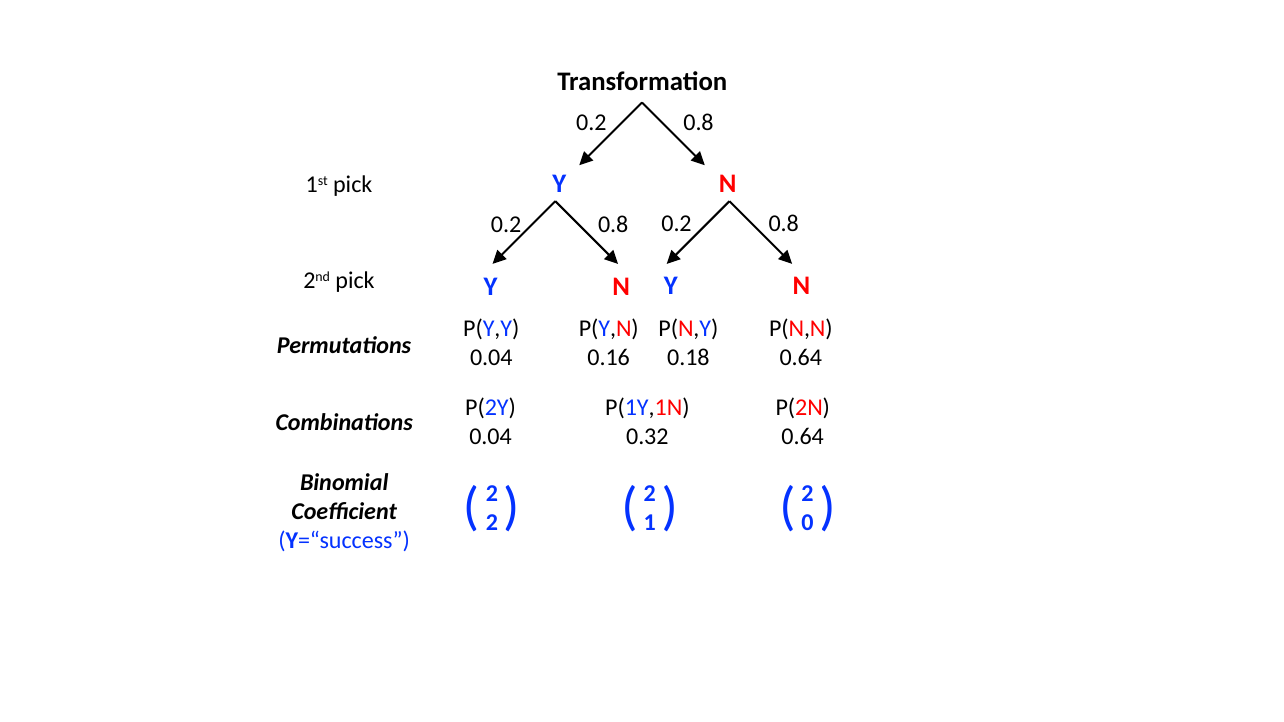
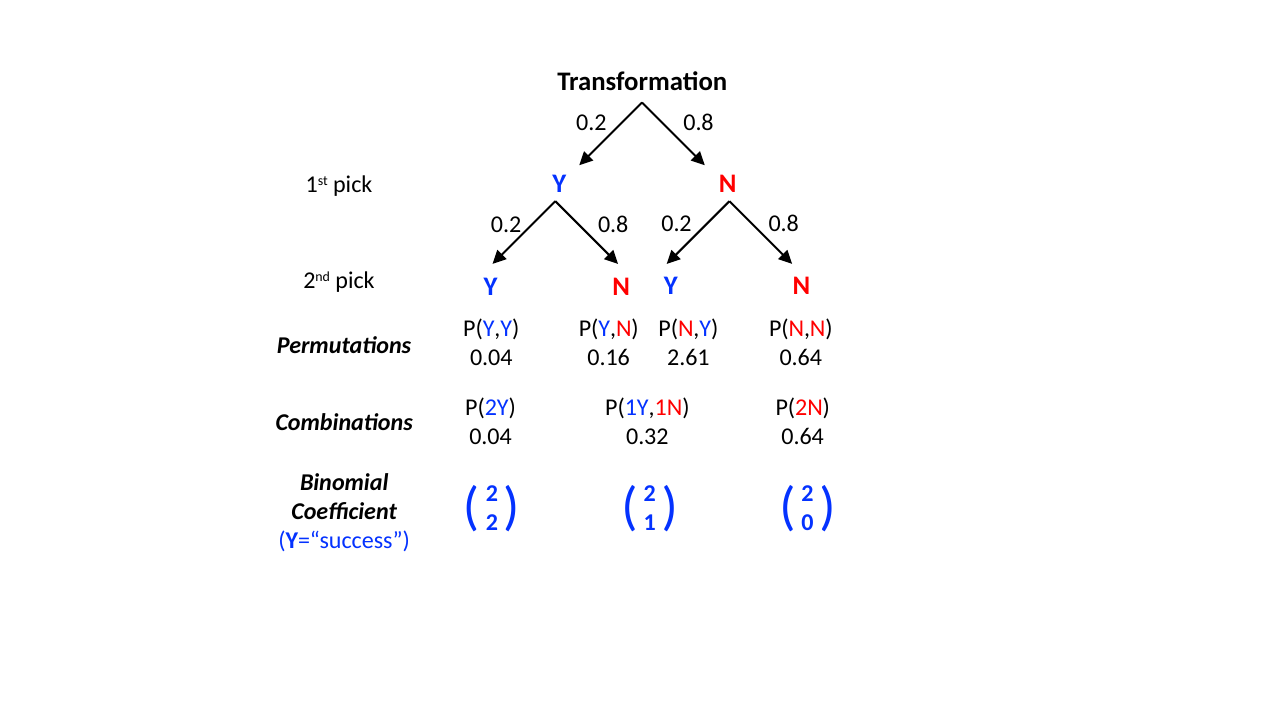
0.18: 0.18 -> 2.61 (688, 357)
